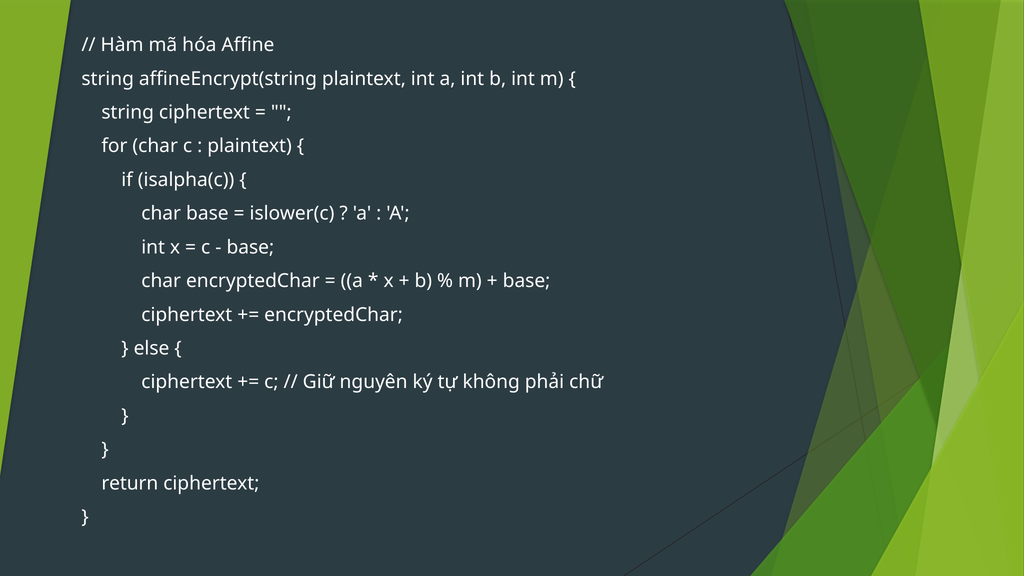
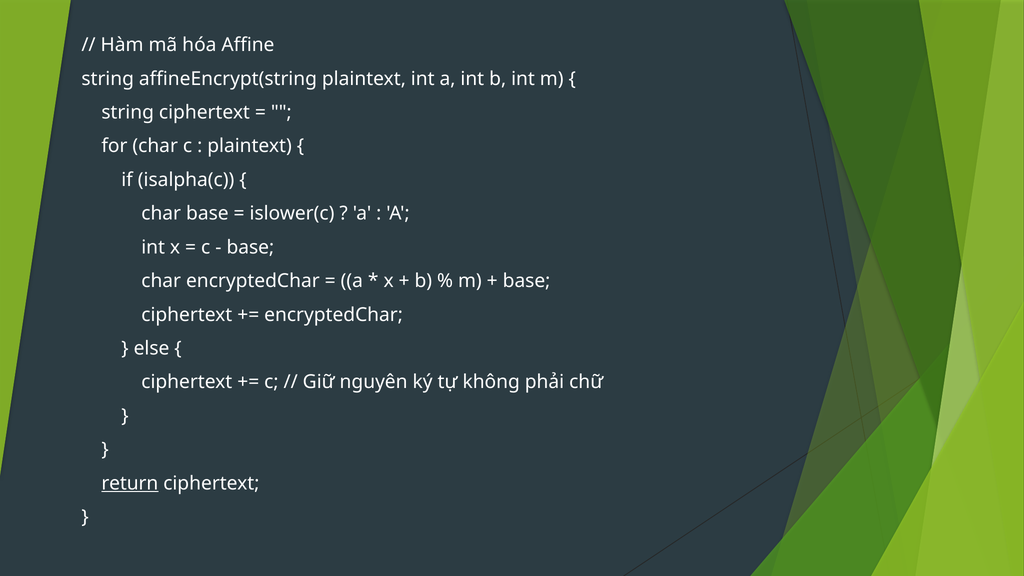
return underline: none -> present (130, 483)
